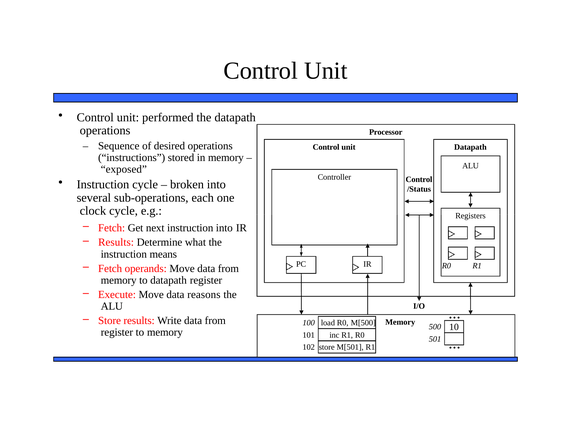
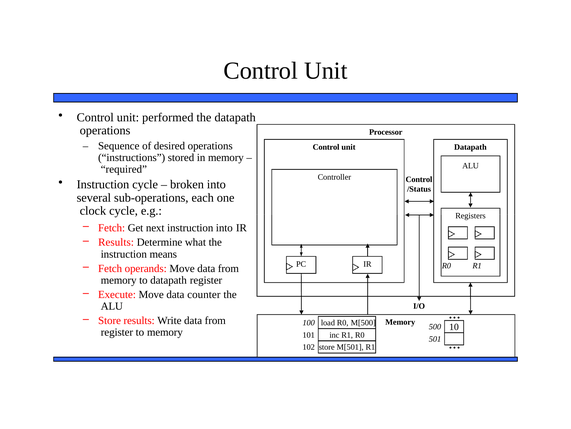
exposed: exposed -> required (124, 169)
reasons: reasons -> counter (204, 294)
